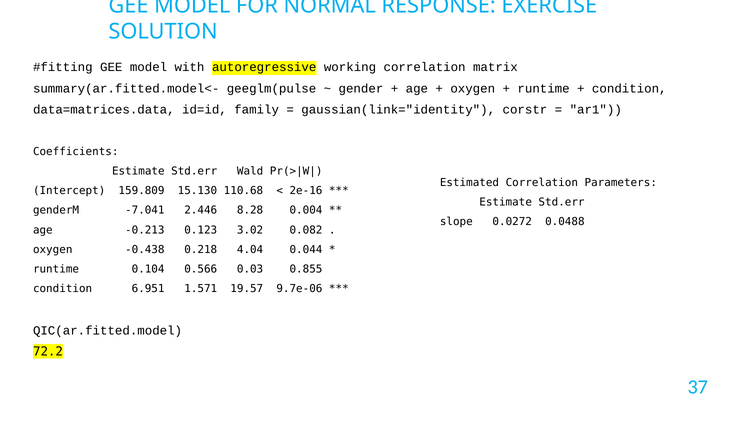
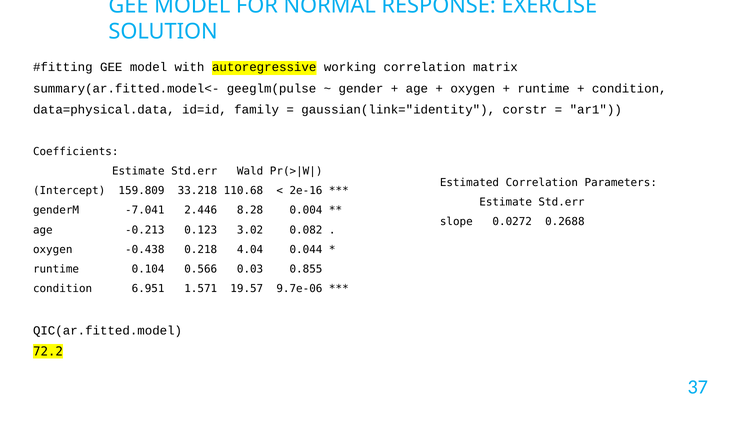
data=matrices.data: data=matrices.data -> data=physical.data (104, 110)
15.130: 15.130 -> 33.218 (197, 191)
0.0488: 0.0488 -> 0.2688 (565, 222)
